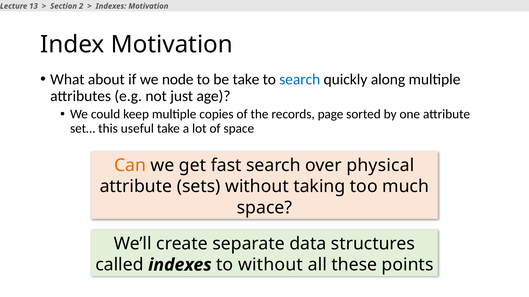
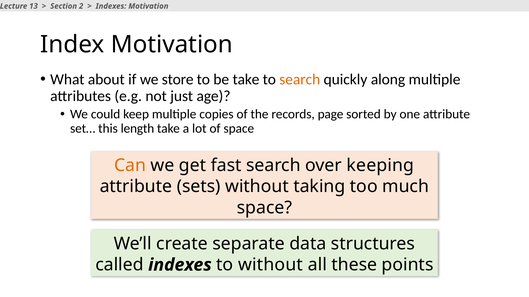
node: node -> store (178, 80)
search colour: blue -> orange (300, 80)
useful: useful -> length (137, 129)
physical: physical -> keeping (380, 166)
